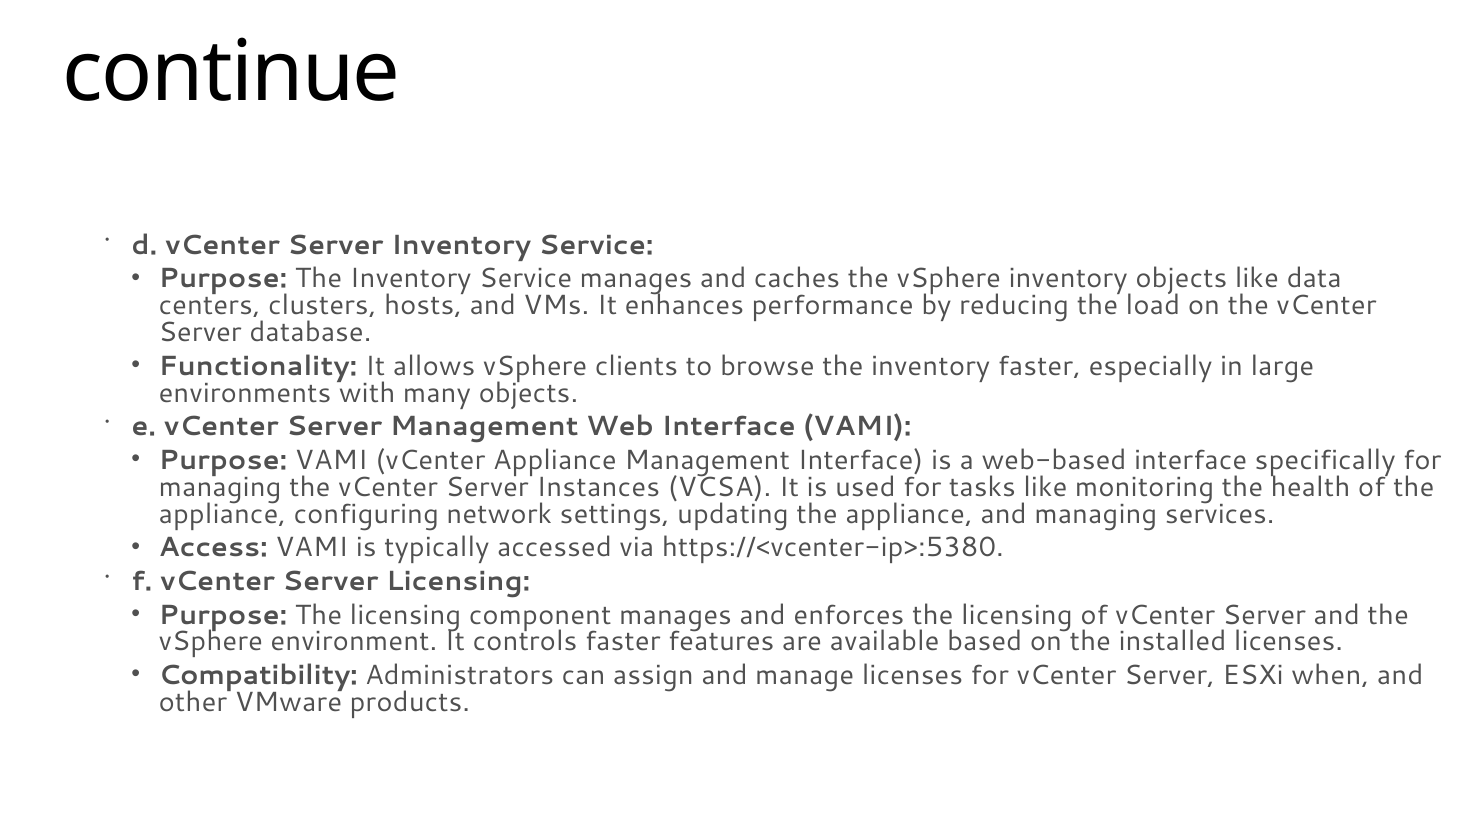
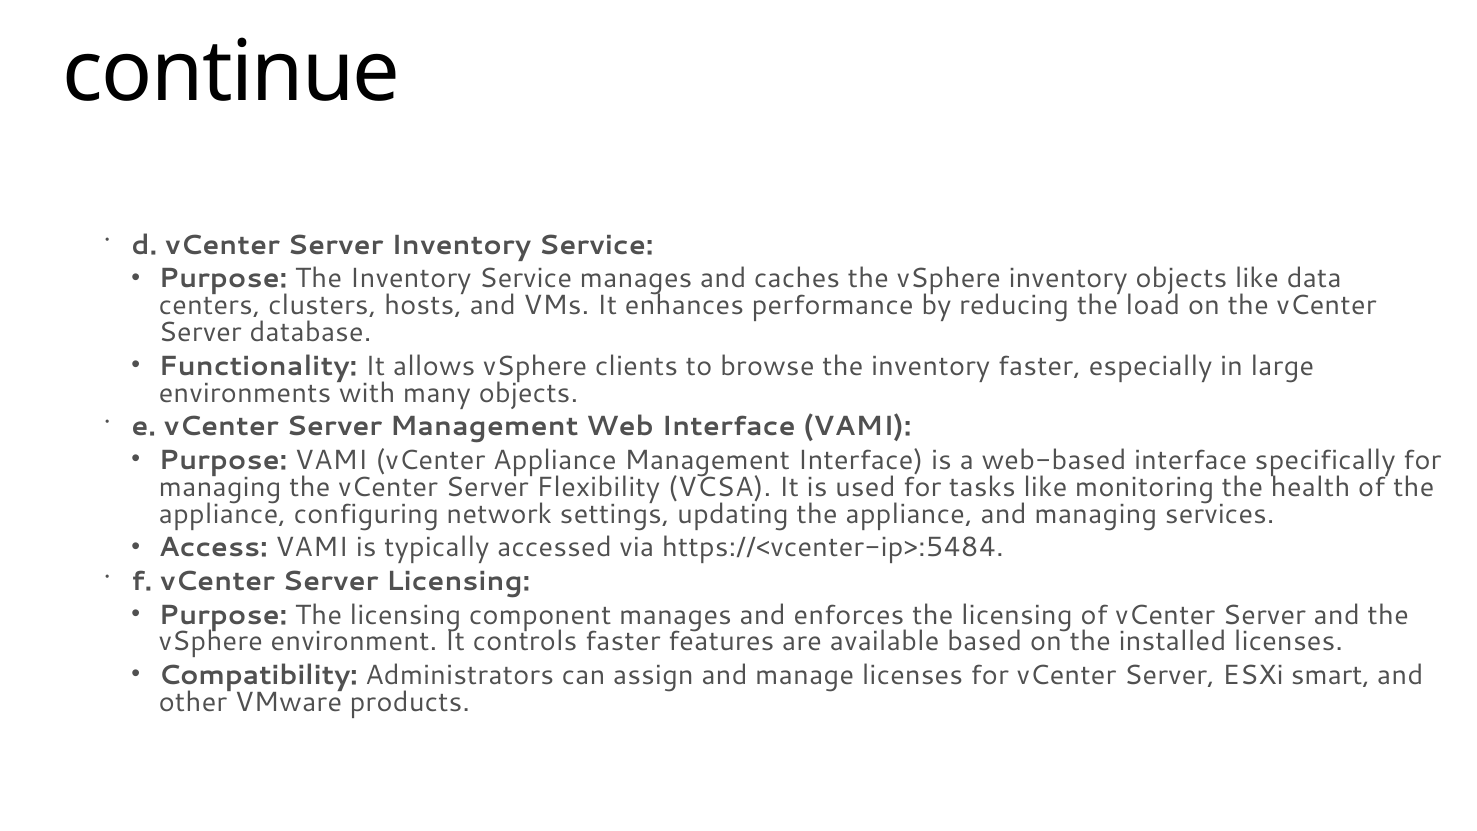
Instances: Instances -> Flexibility (598, 487)
https://<vcenter-ip>:5380: https://<vcenter-ip>:5380 -> https://<vcenter-ip>:5484 (833, 548)
when: when -> smart (1331, 675)
